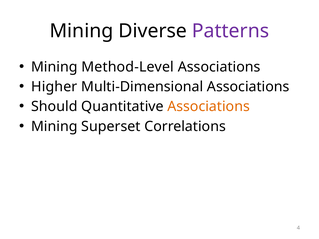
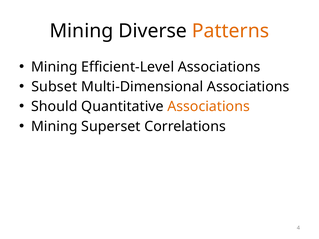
Patterns colour: purple -> orange (231, 31)
Method-Level: Method-Level -> Efficient-Level (128, 67)
Higher: Higher -> Subset (54, 87)
